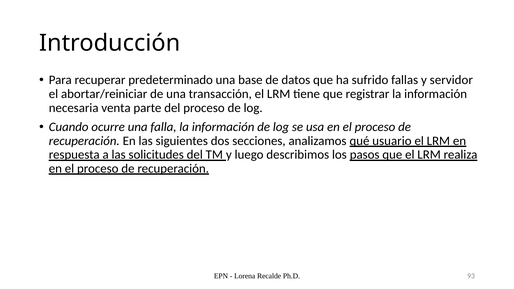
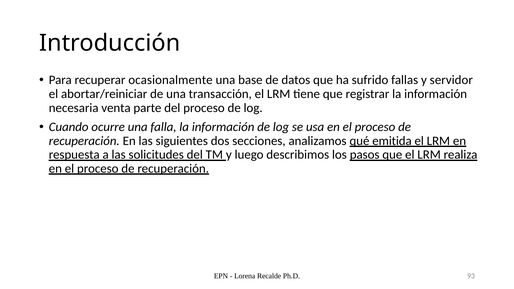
predeterminado: predeterminado -> ocasionalmente (170, 80)
usuario: usuario -> emitida (392, 141)
